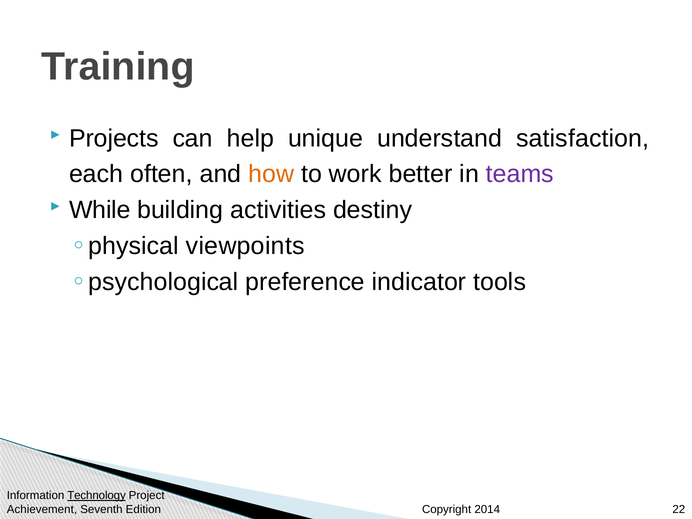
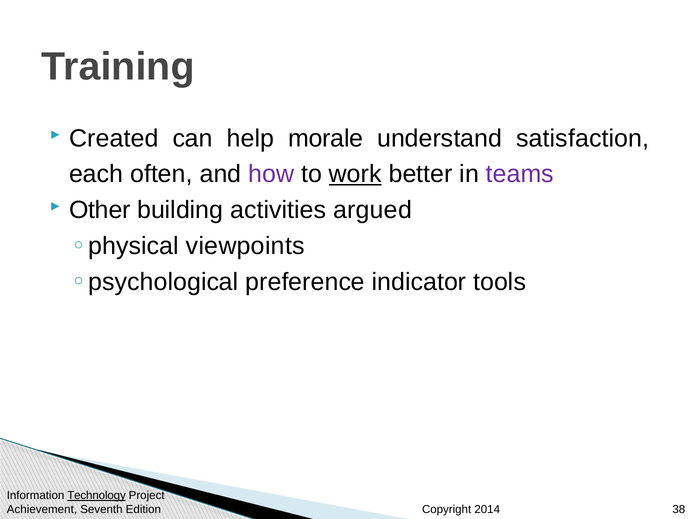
Projects: Projects -> Created (114, 138)
unique: unique -> morale (326, 138)
how colour: orange -> purple (271, 174)
work underline: none -> present (355, 174)
While: While -> Other (100, 210)
destiny: destiny -> argued (372, 210)
22: 22 -> 38 (679, 509)
